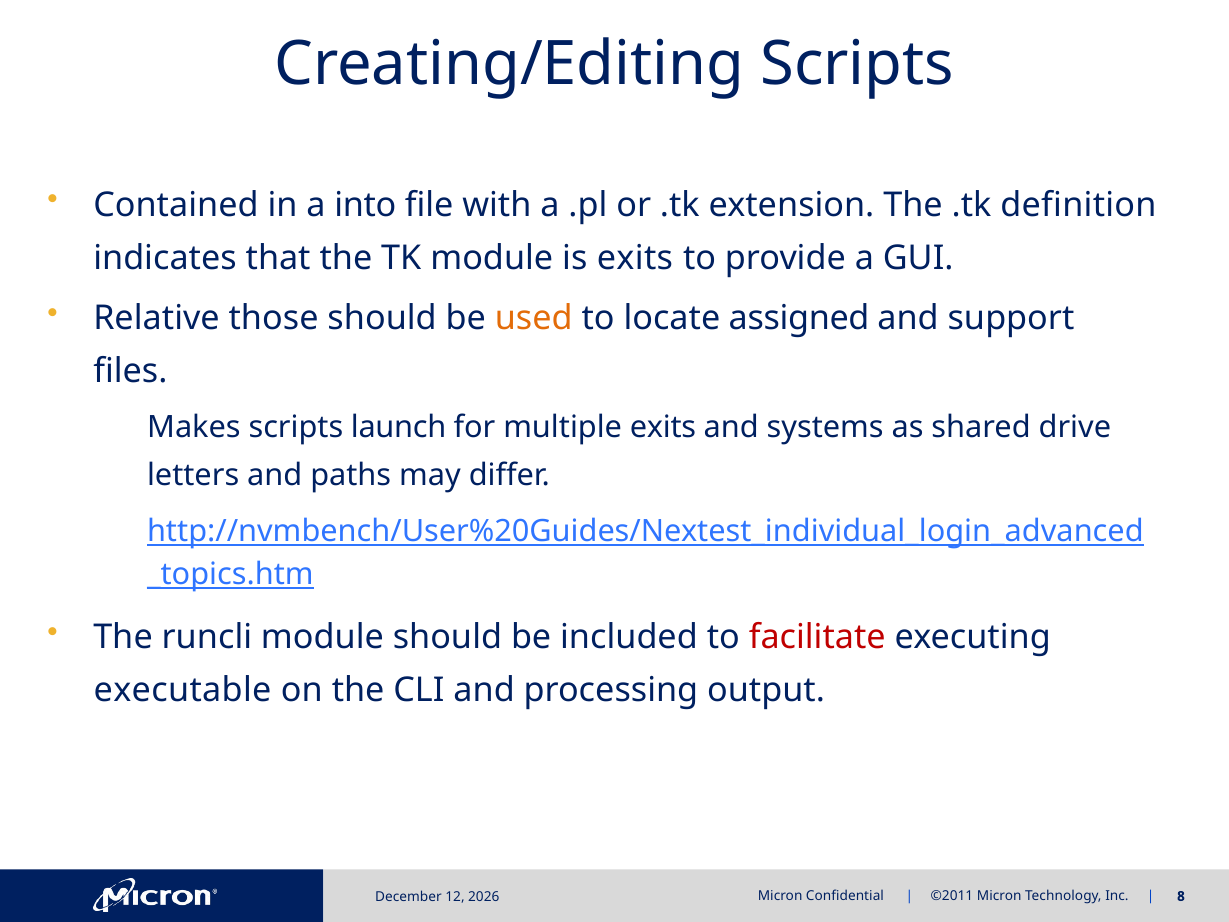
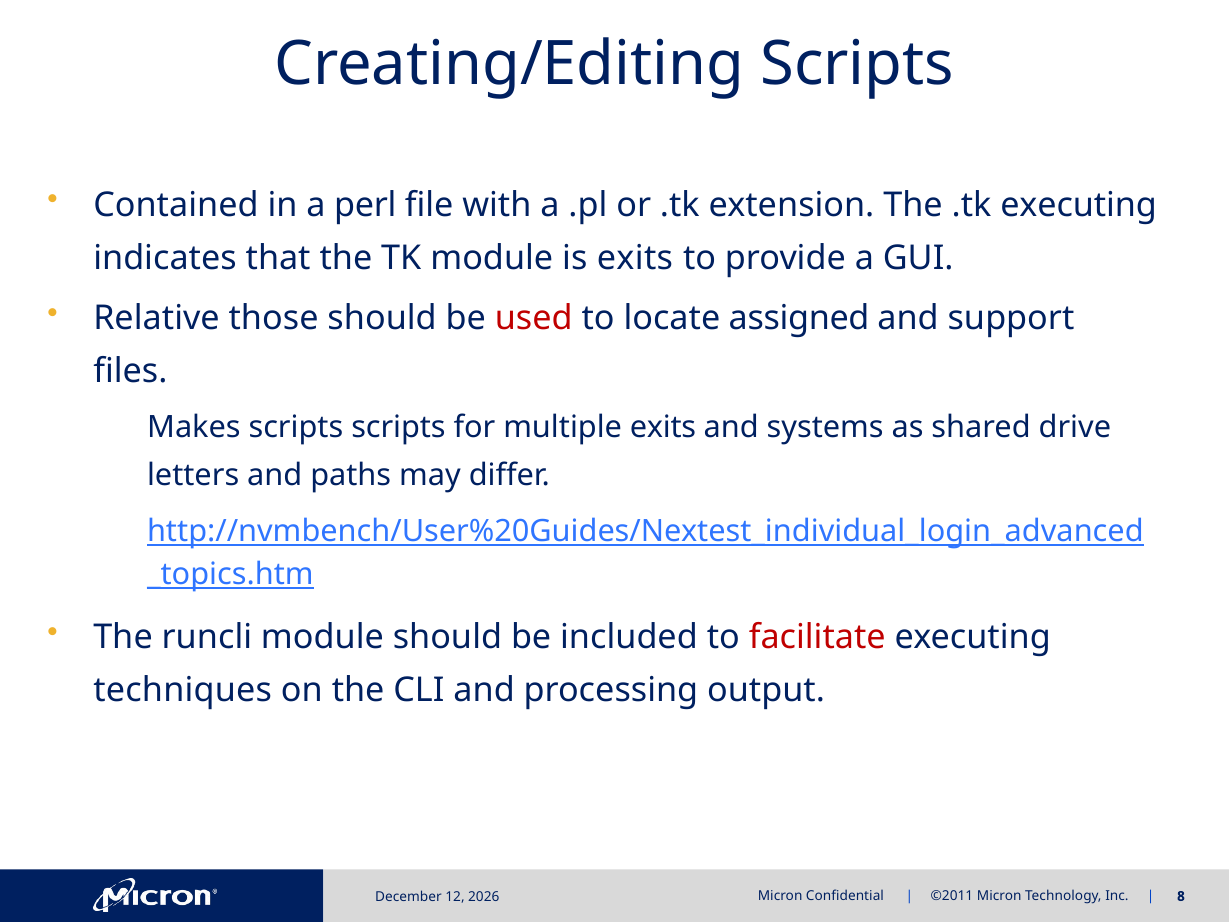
into: into -> perl (365, 205)
.tk definition: definition -> executing (1079, 205)
used colour: orange -> red (534, 318)
scripts launch: launch -> scripts (398, 427)
executable: executable -> techniques (183, 691)
